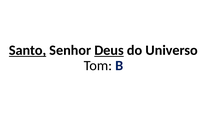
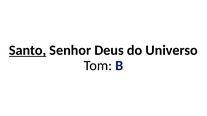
Deus underline: present -> none (109, 50)
